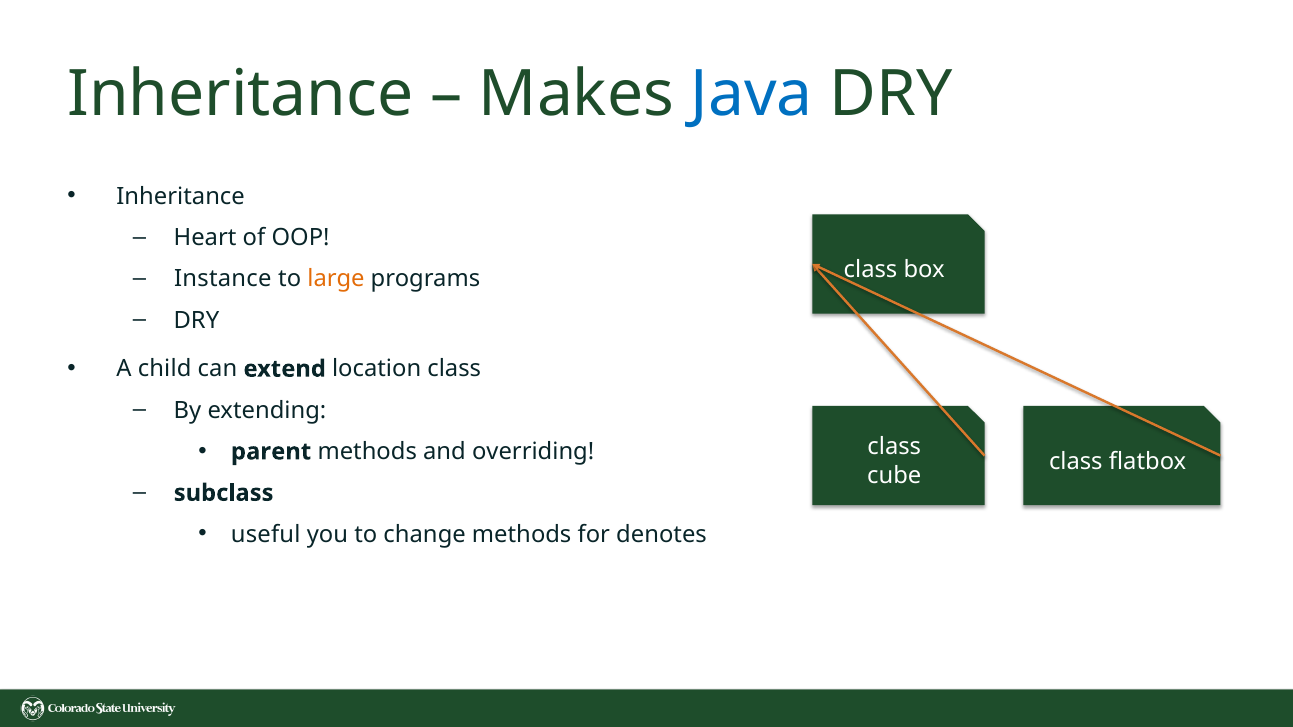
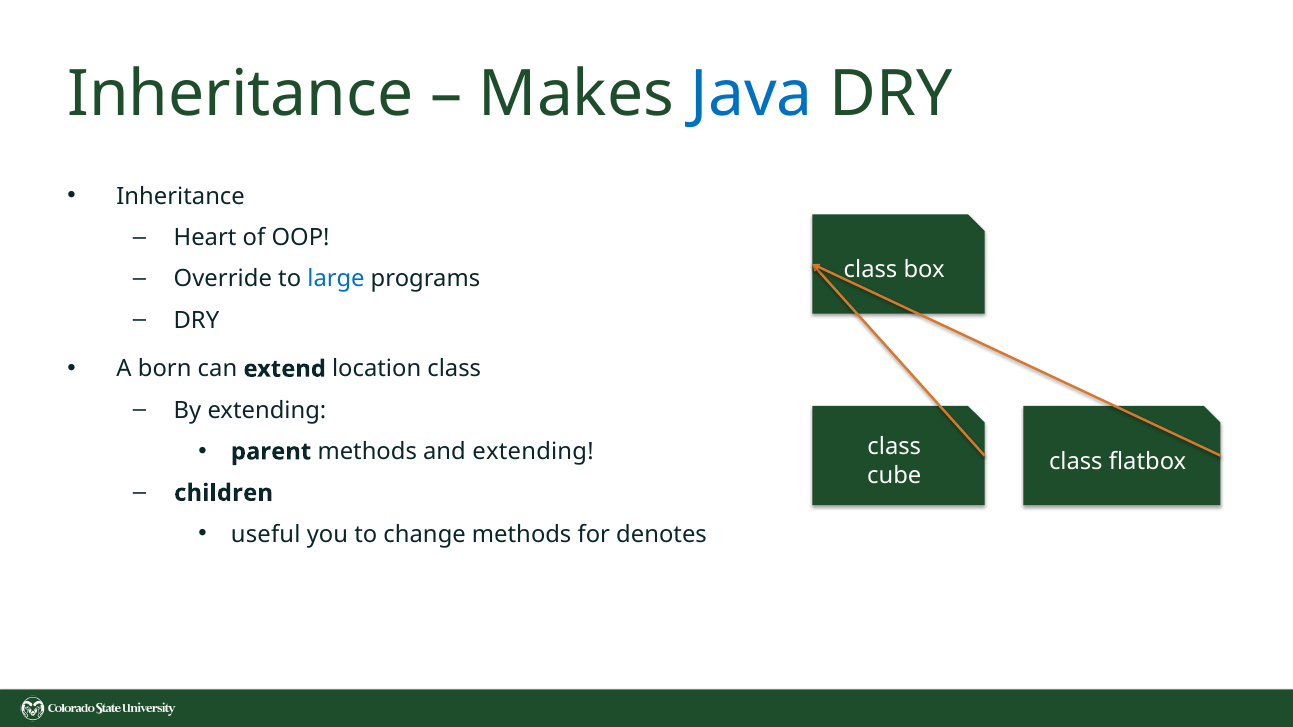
Instance: Instance -> Override (223, 279)
large colour: orange -> blue (336, 279)
child: child -> born (165, 369)
and overriding: overriding -> extending (533, 452)
subclass: subclass -> children (223, 493)
